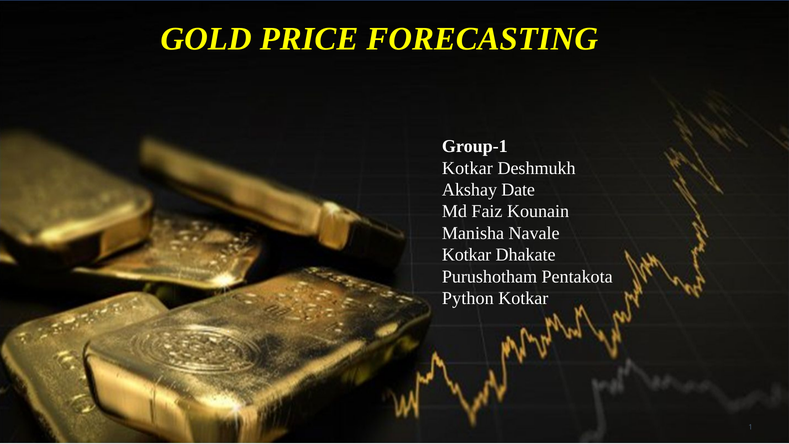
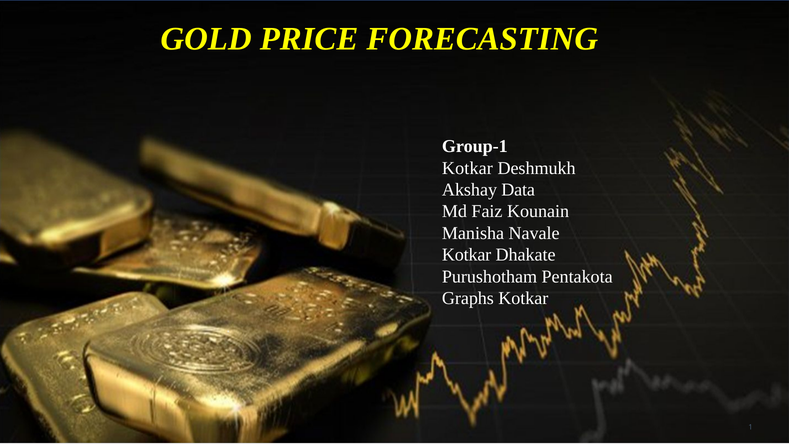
Date: Date -> Data (518, 190)
Python: Python -> Graphs (468, 298)
